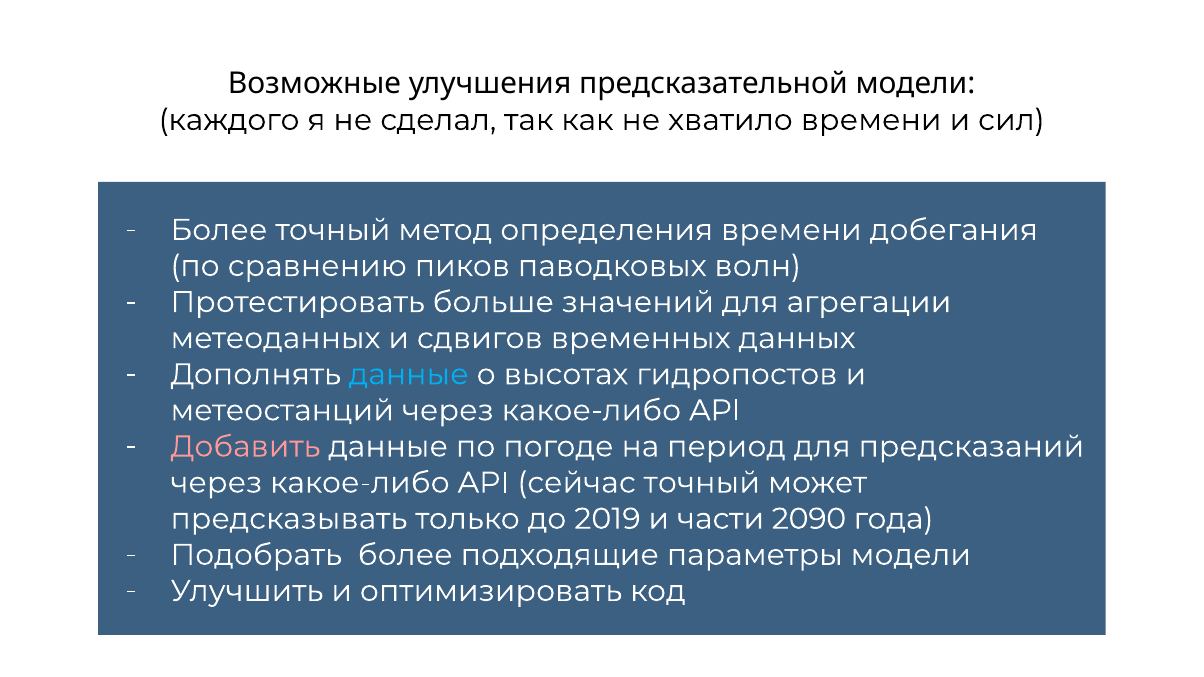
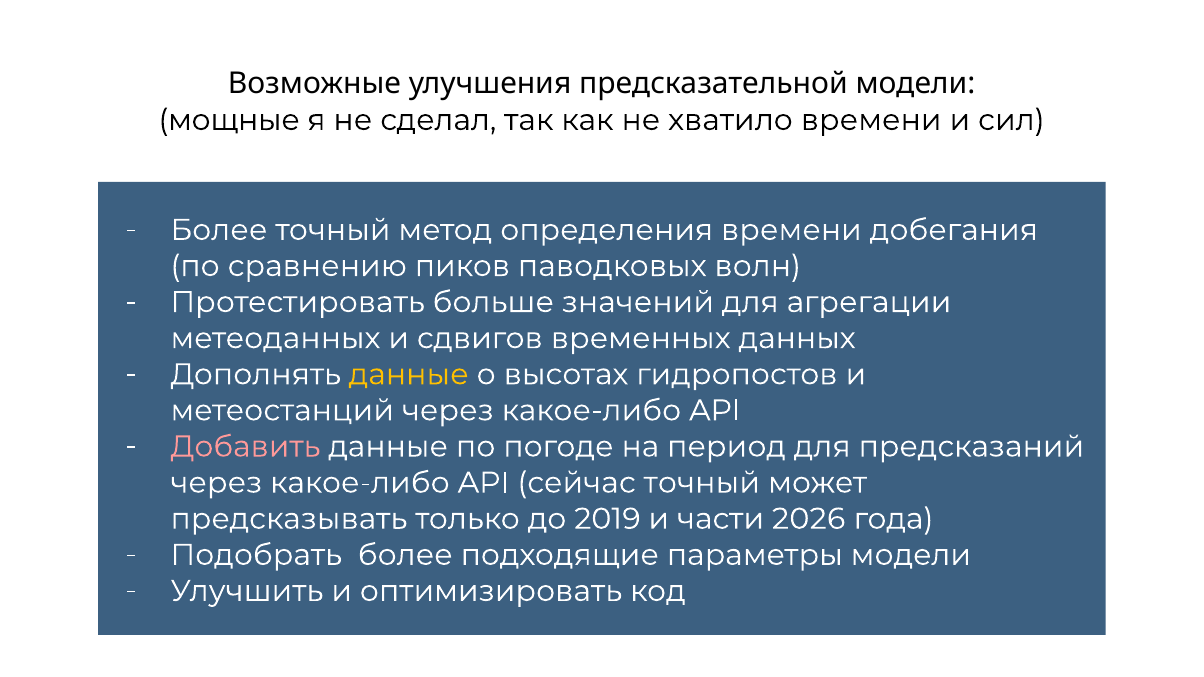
каждого: каждого -> мощные (229, 120)
данные colour: light blue -> yellow (409, 375)
2090: 2090 -> 2026 (809, 519)
